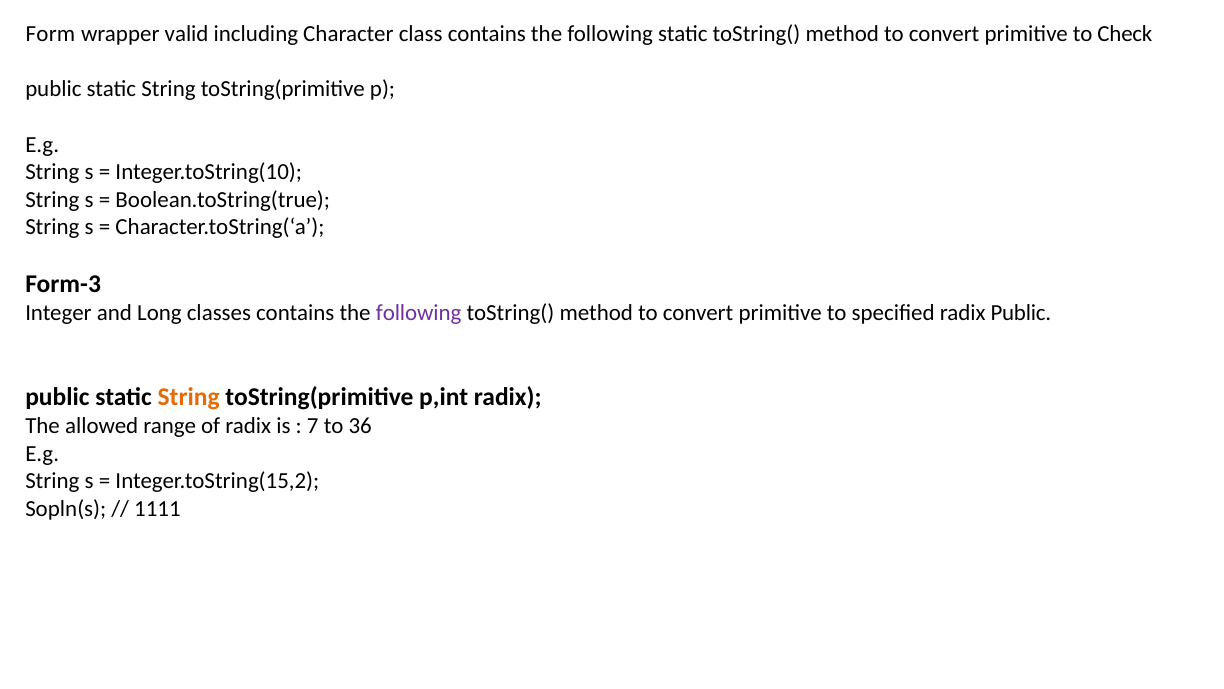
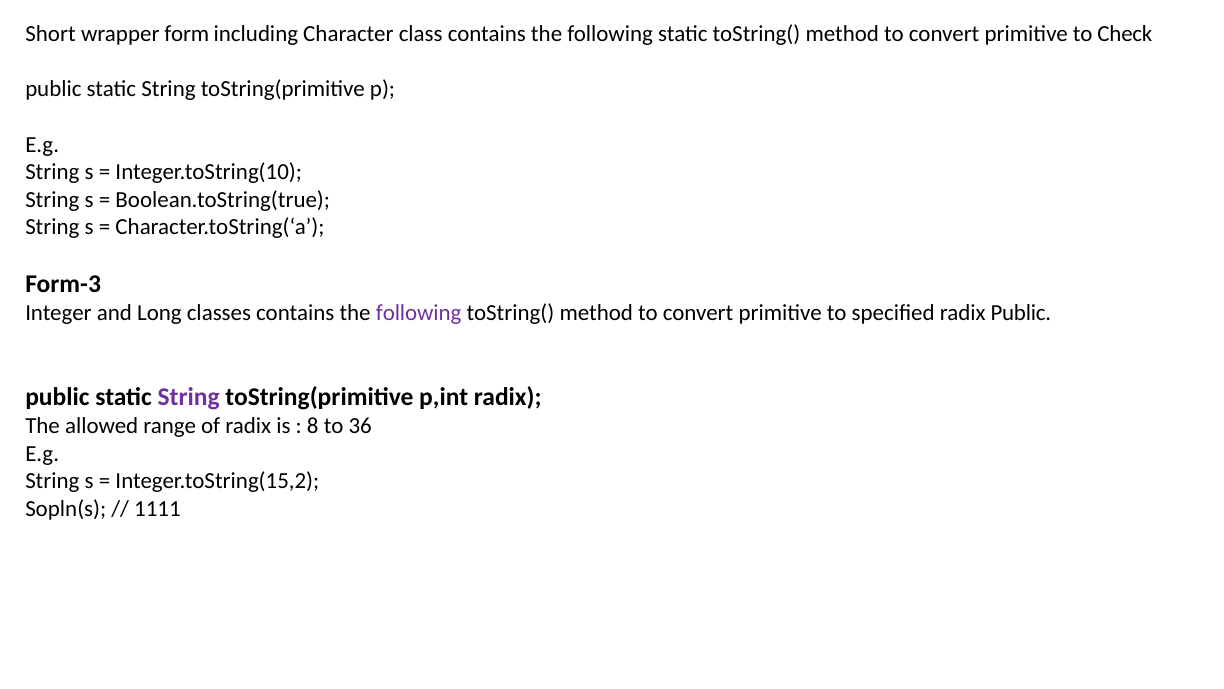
Form: Form -> Short (51, 34)
valid: valid -> form (187, 34)
String colour: orange -> purple (189, 397)
7: 7 -> 8 (313, 426)
